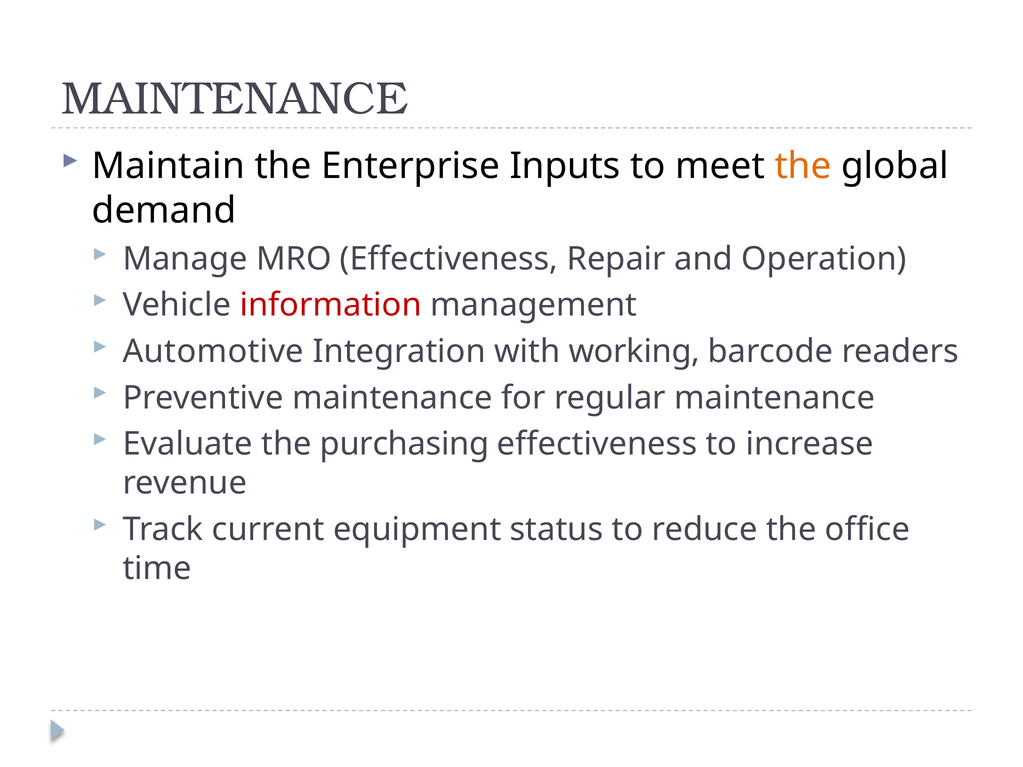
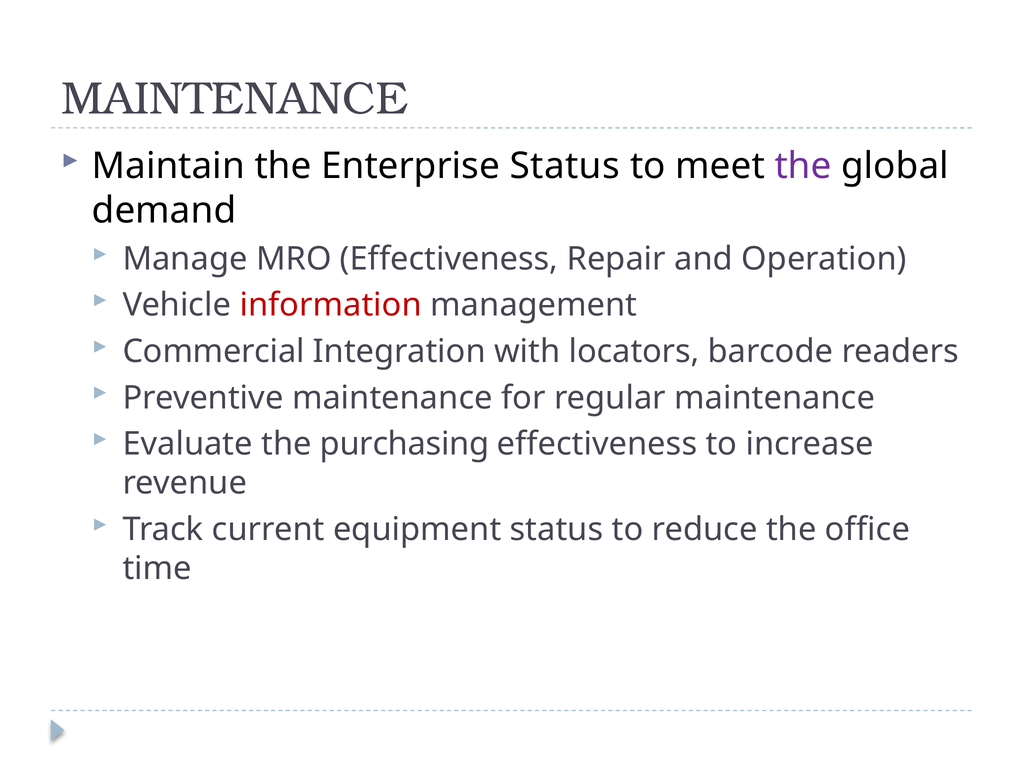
Enterprise Inputs: Inputs -> Status (565, 166)
the colour: orange -> purple (803, 166)
Automotive: Automotive -> Commercial (214, 352)
working: working -> locators (634, 352)
